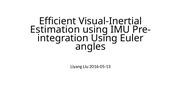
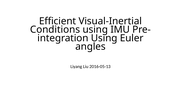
Estimation: Estimation -> Conditions (55, 30)
